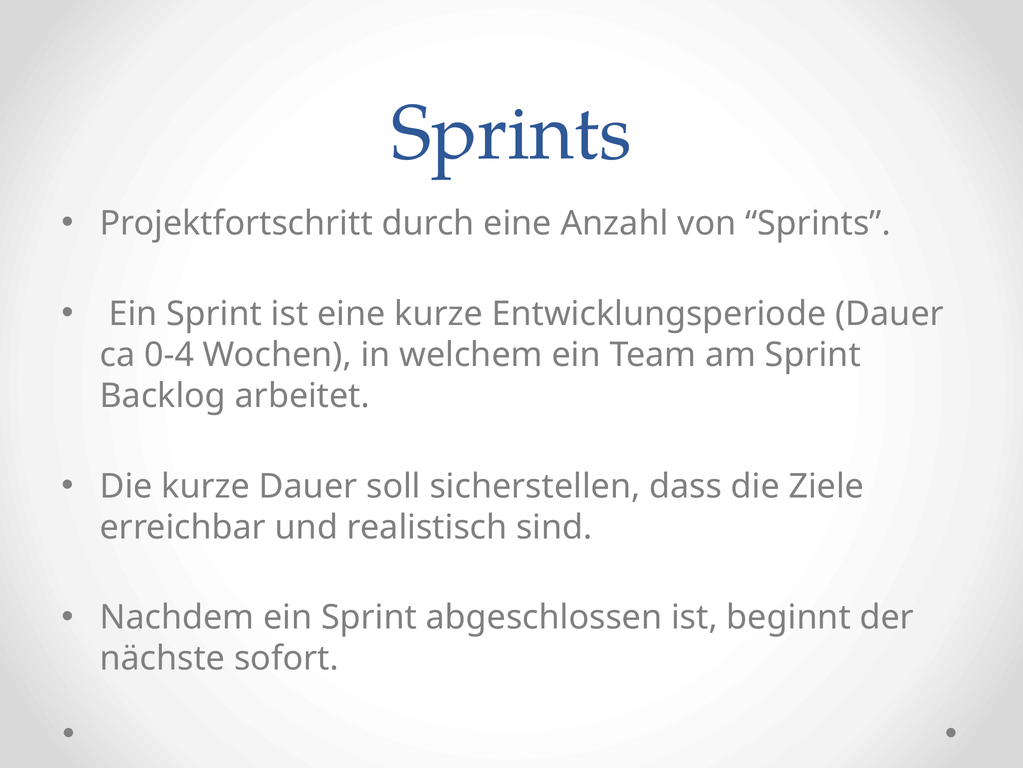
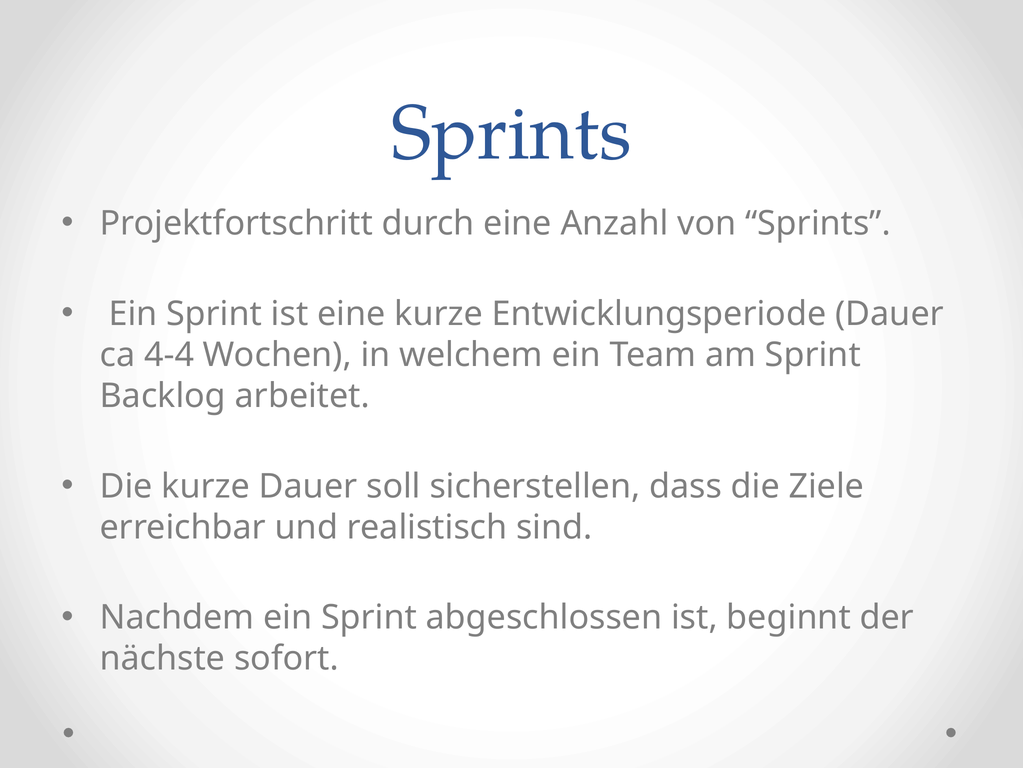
0-4: 0-4 -> 4-4 (169, 355)
